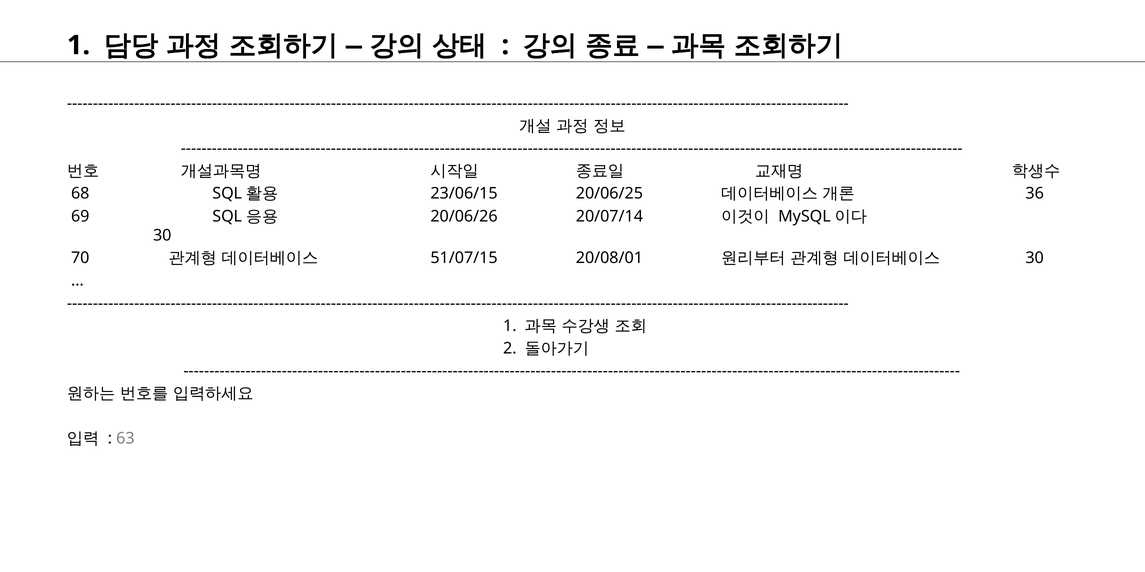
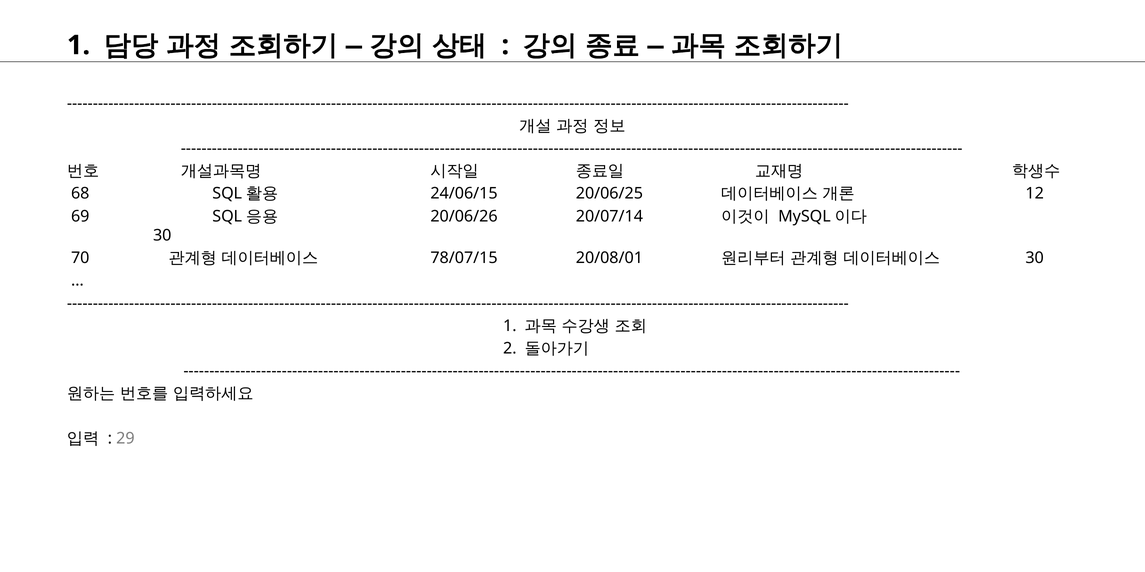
23/06/15: 23/06/15 -> 24/06/15 (464, 194)
36: 36 -> 12 (1035, 194)
51/07/15: 51/07/15 -> 78/07/15 (464, 258)
63: 63 -> 29 (125, 439)
